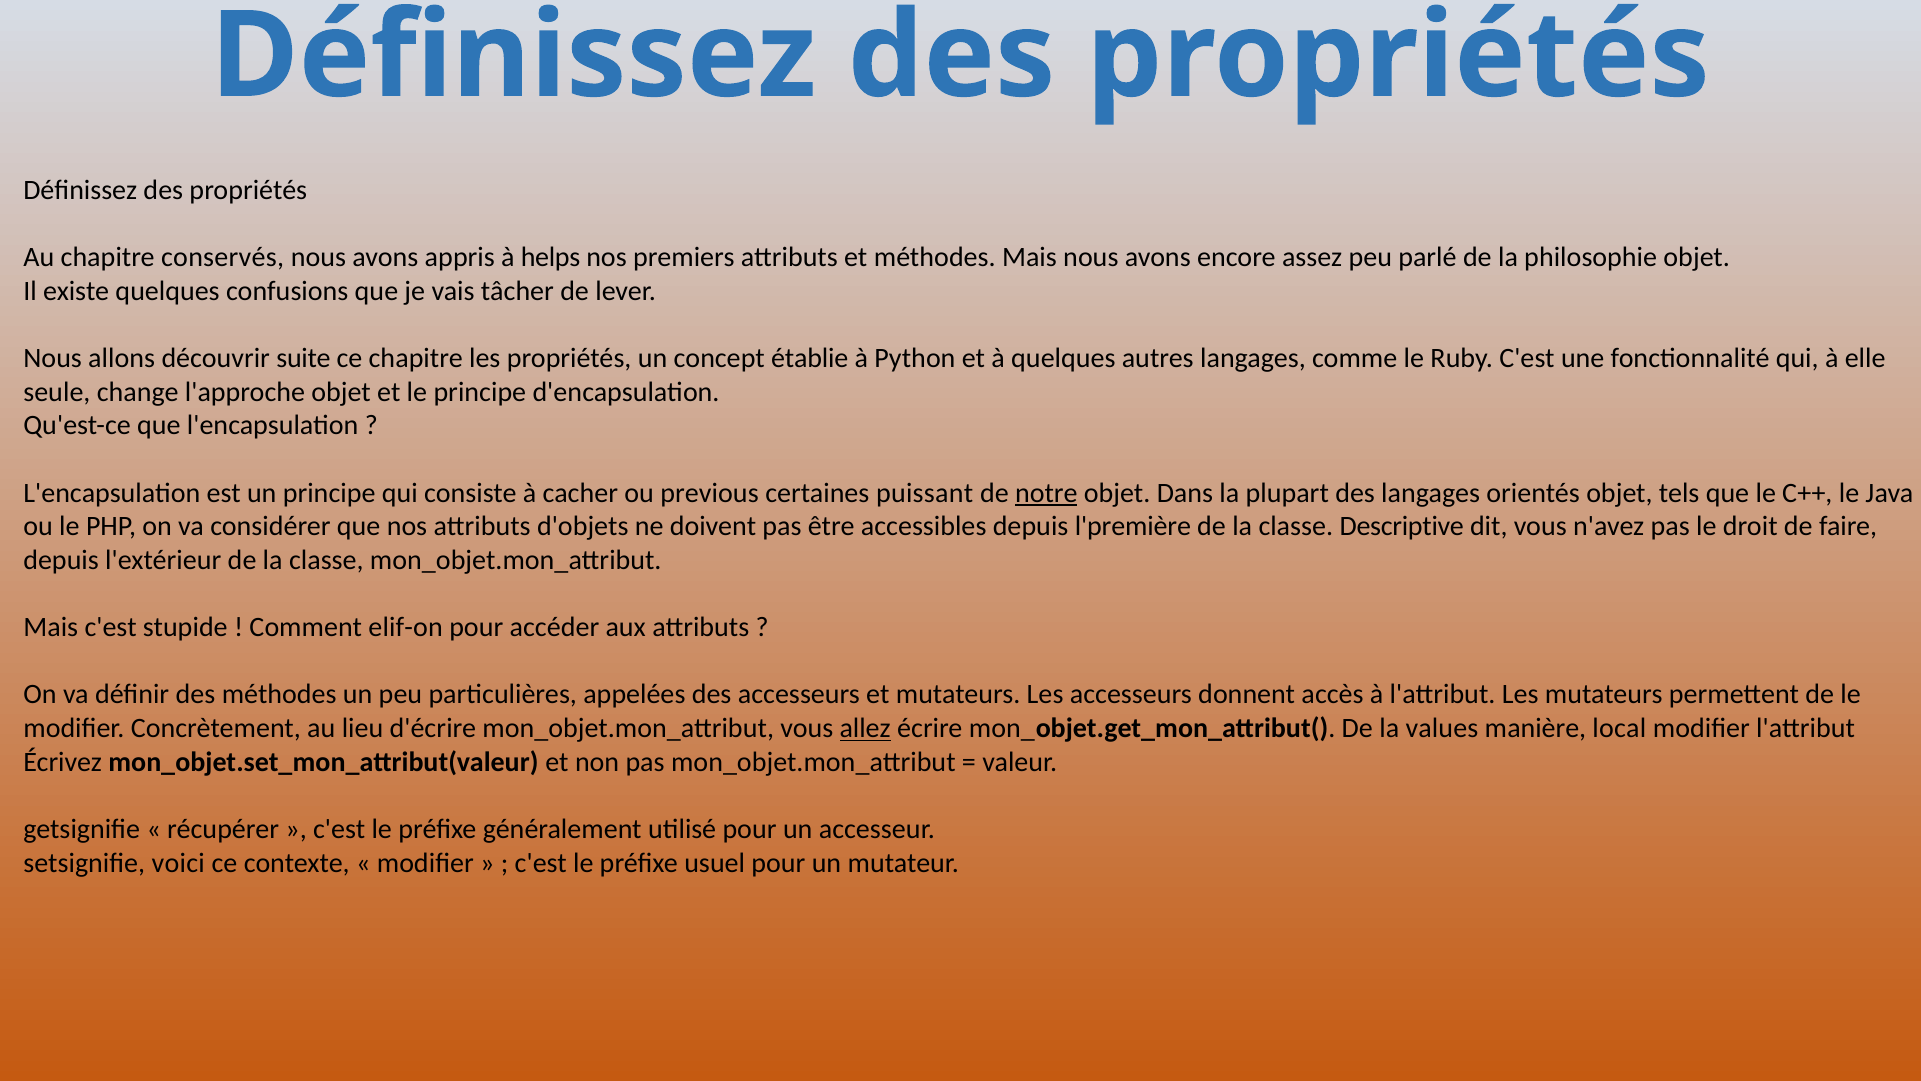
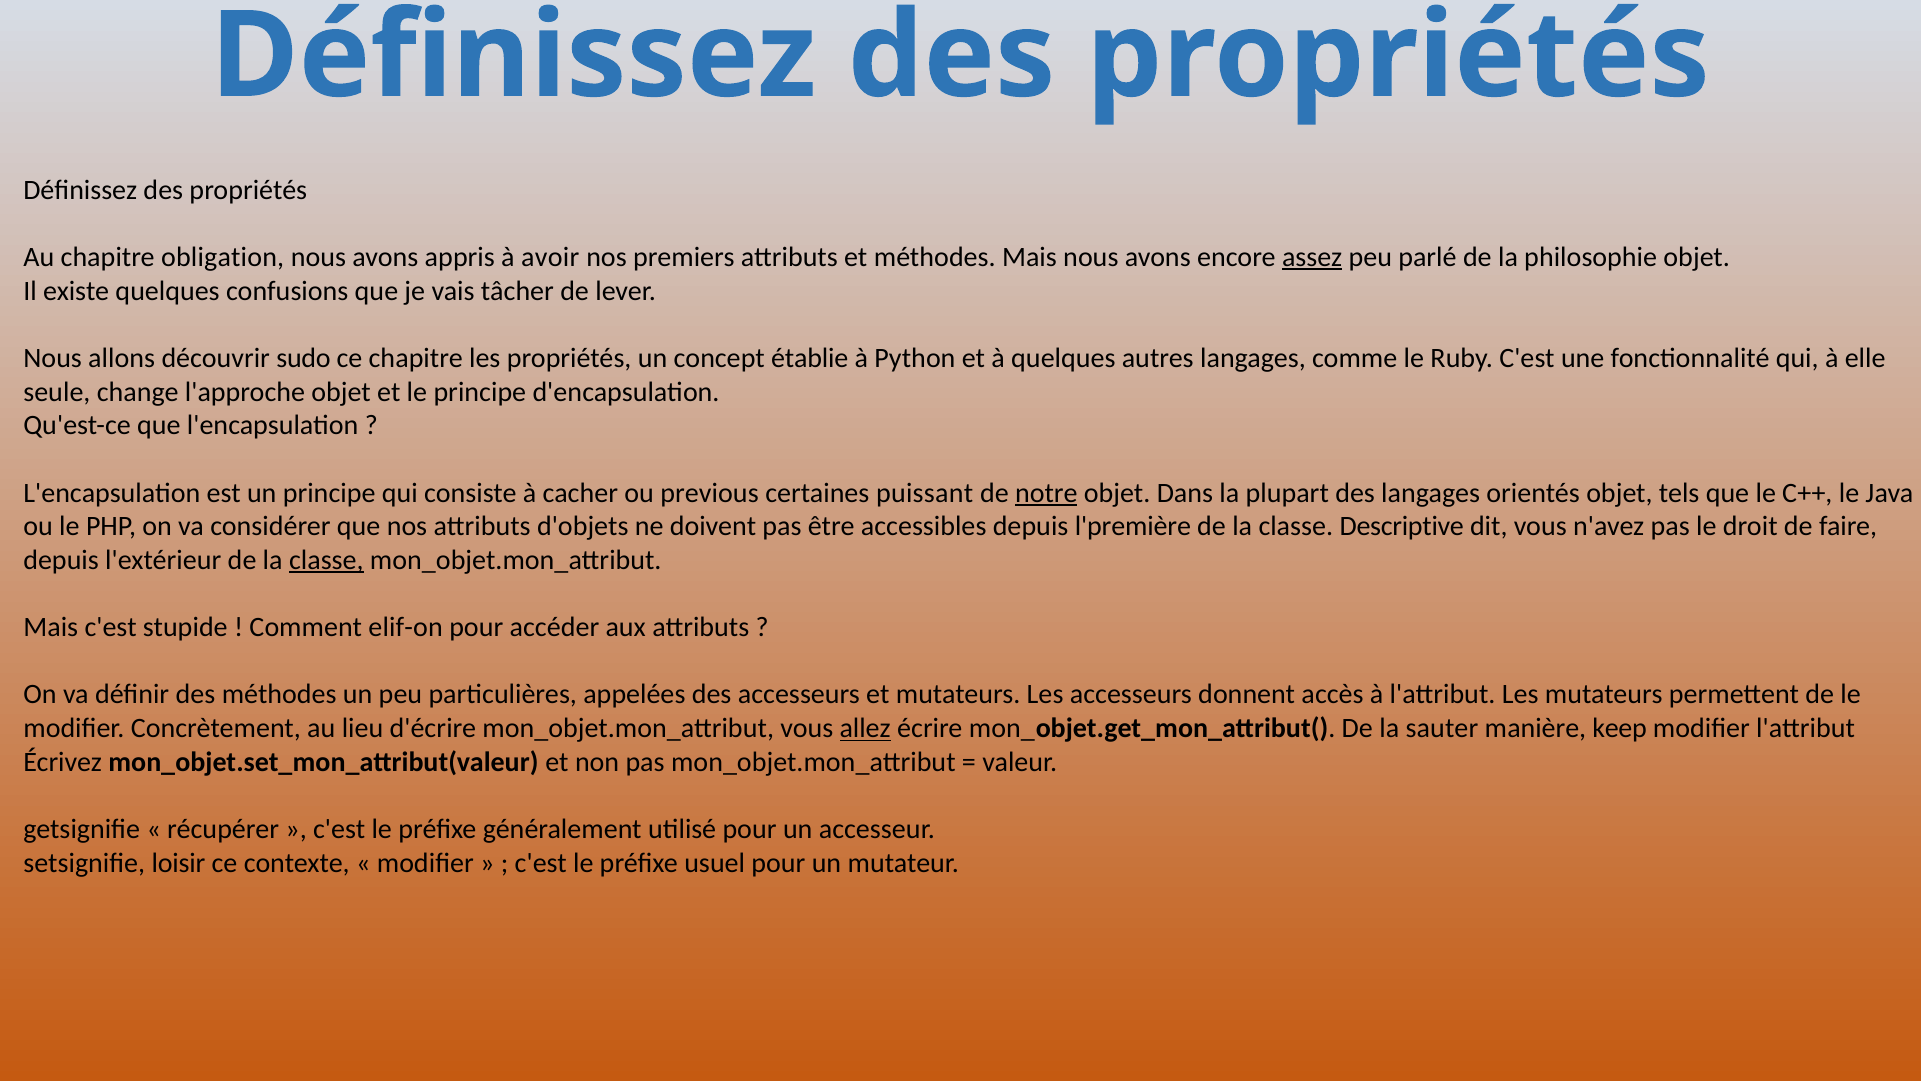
conservés: conservés -> obligation (223, 257)
helps: helps -> avoir (550, 257)
assez underline: none -> present (1312, 257)
suite: suite -> sudo (303, 358)
classe underline: none -> present (326, 560)
values: values -> sauter (1442, 728)
local: local -> keep (1620, 728)
voici: voici -> loisir (178, 863)
